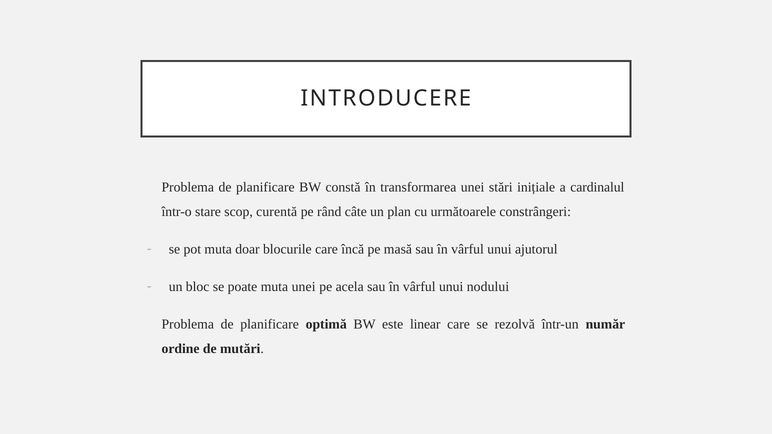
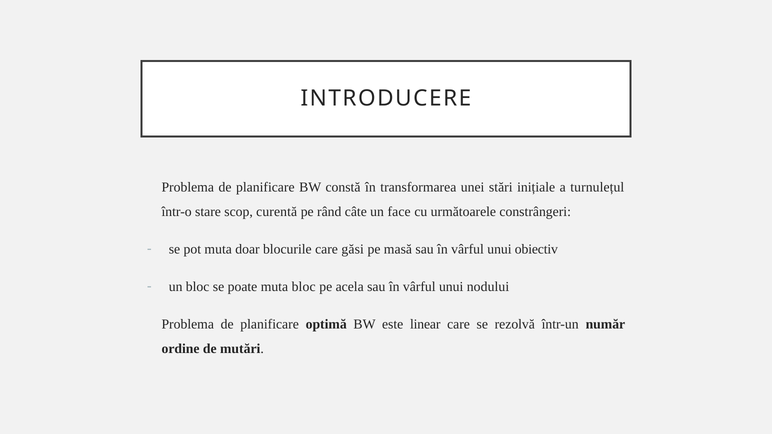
cardinalul: cardinalul -> turnulețul (597, 187)
plan: plan -> face (399, 212)
încă: încă -> găsi (353, 249)
ajutorul: ajutorul -> obiectiv (536, 249)
muta unei: unei -> bloc (304, 287)
